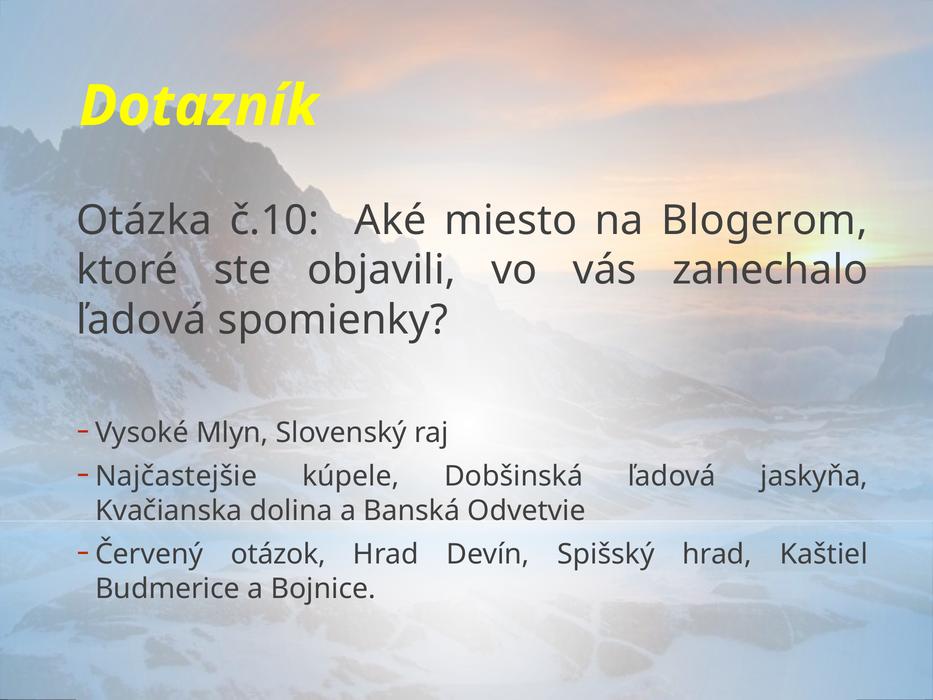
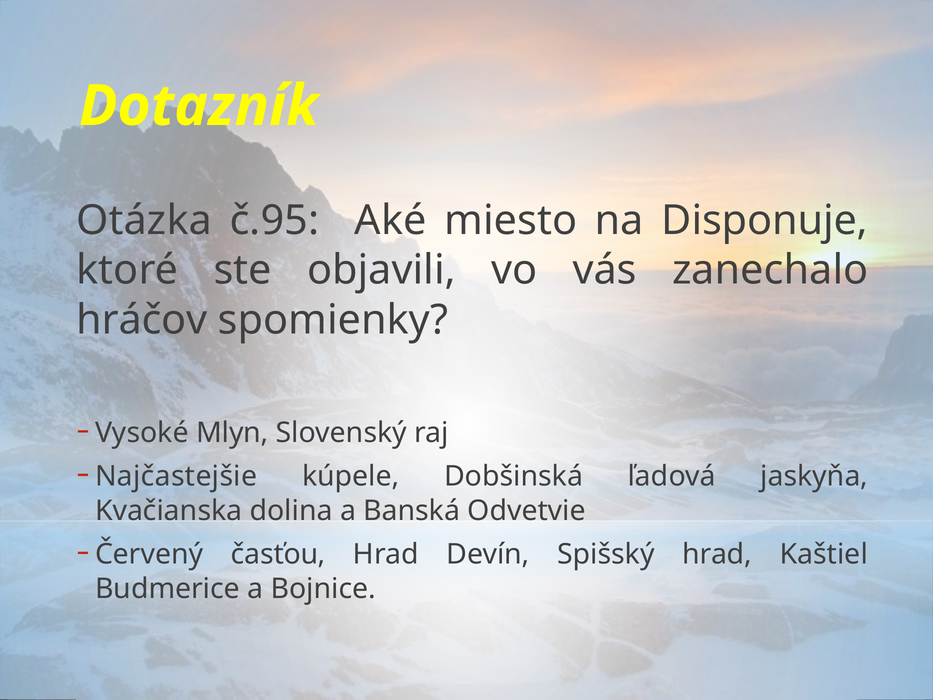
č.10: č.10 -> č.95 (274, 220)
Blogerom: Blogerom -> Disponuje (765, 220)
ľadová: ľadová -> hráčov (142, 320)
otázok: otázok -> časťou (278, 554)
